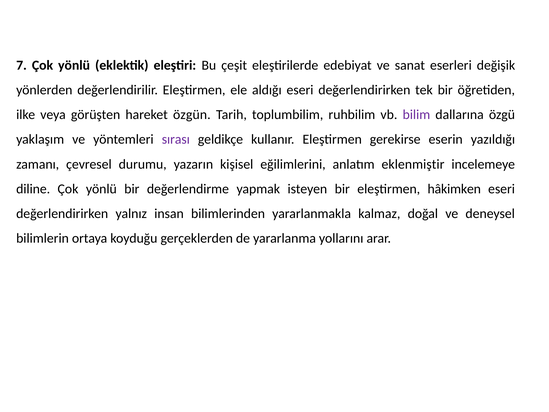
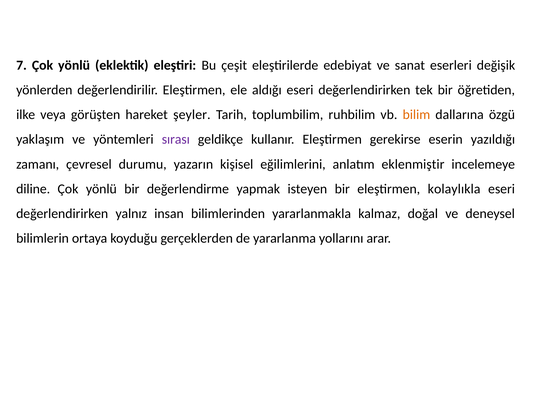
özgün: özgün -> şeyler (192, 115)
bilim colour: purple -> orange (416, 115)
hâkimken: hâkimken -> kolaylıkla (454, 189)
